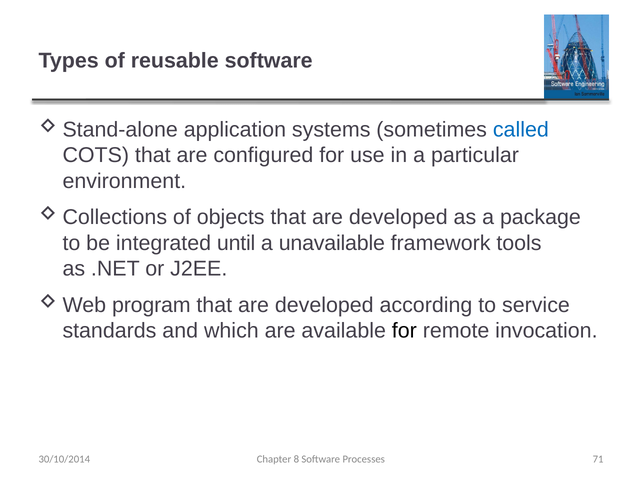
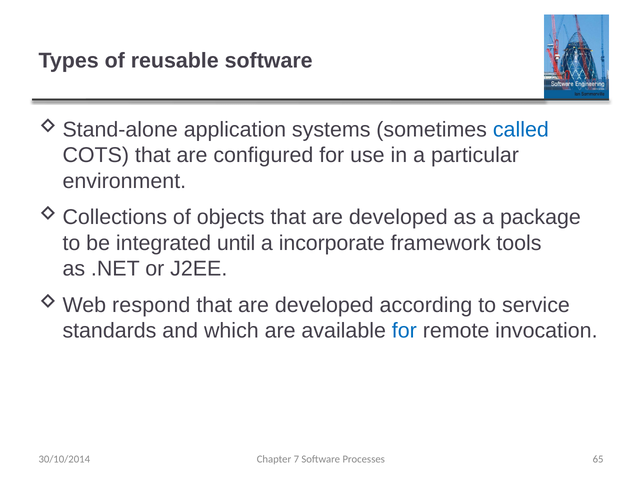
unavailable: unavailable -> incorporate (332, 243)
program: program -> respond (151, 305)
for colour: black -> blue (404, 331)
8: 8 -> 7 (296, 460)
71: 71 -> 65 (598, 460)
